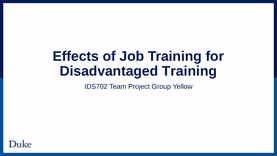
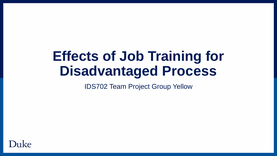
Disadvantaged Training: Training -> Process (189, 71)
